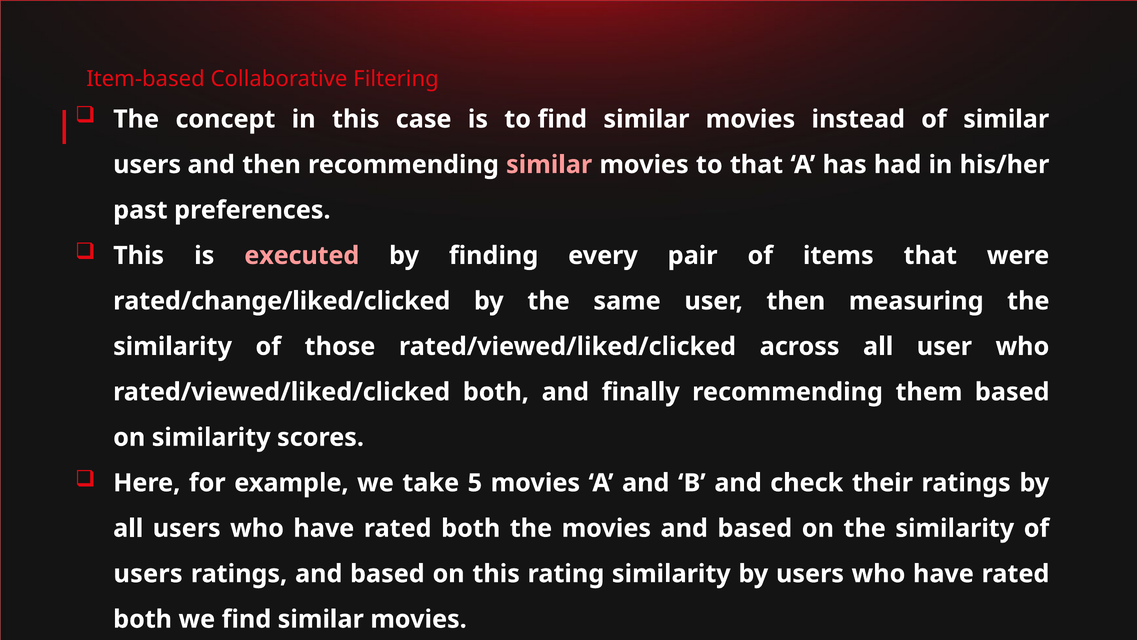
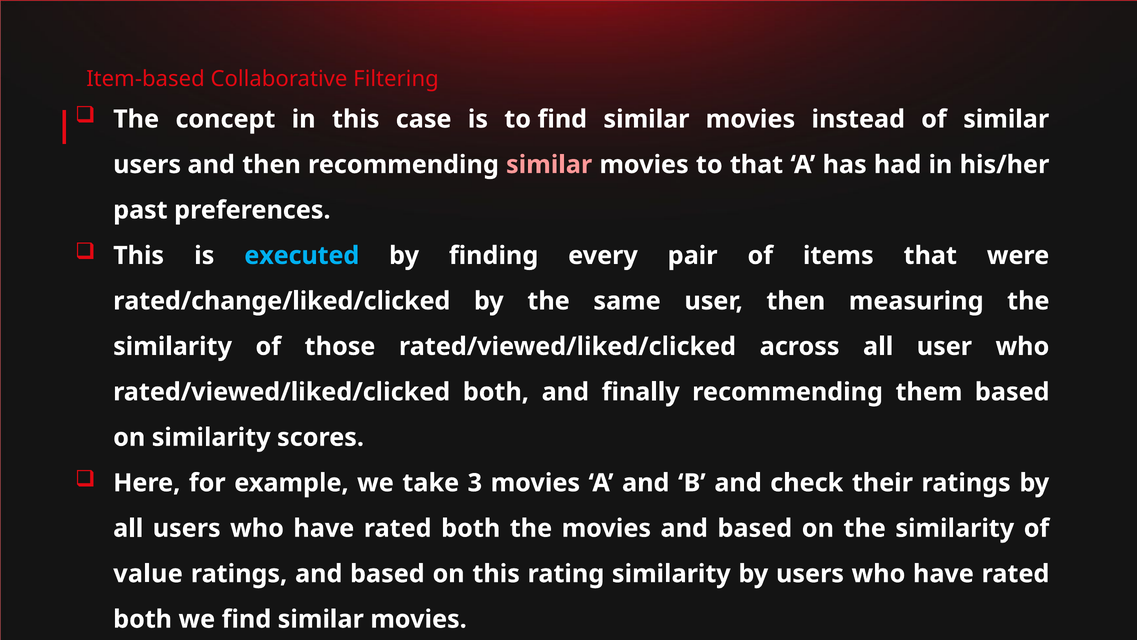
executed colour: pink -> light blue (302, 255)
5: 5 -> 3 (475, 483)
users: users -> value (148, 574)
